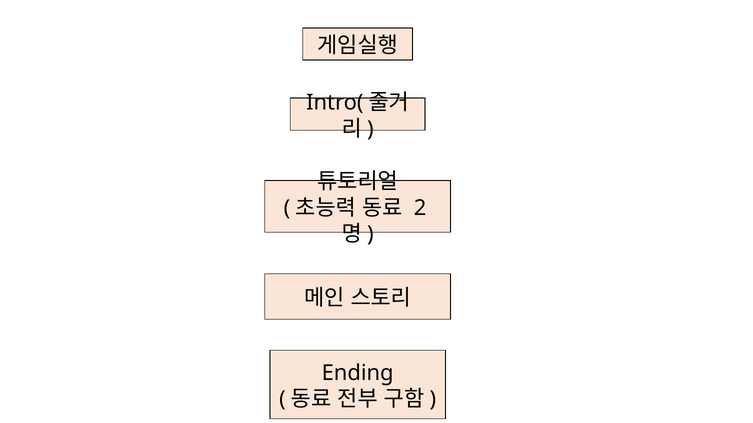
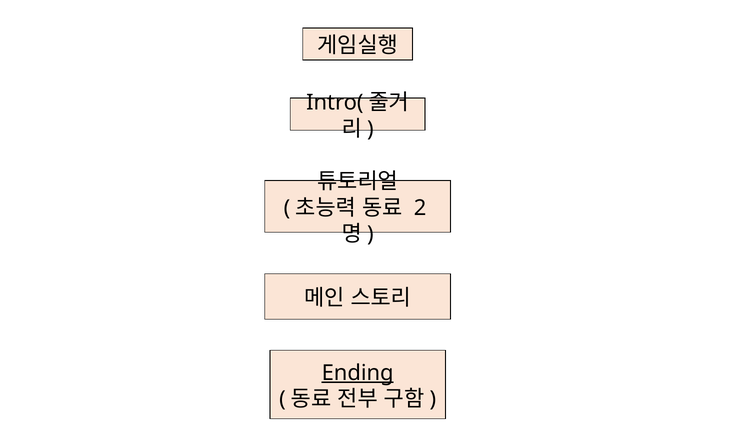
Ending underline: none -> present (358, 373)
